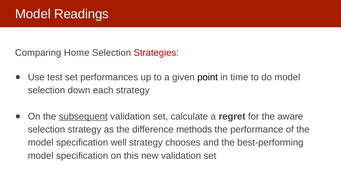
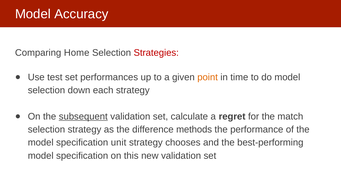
Readings: Readings -> Accuracy (81, 14)
point colour: black -> orange (208, 77)
aware: aware -> match (290, 116)
well: well -> unit (119, 142)
